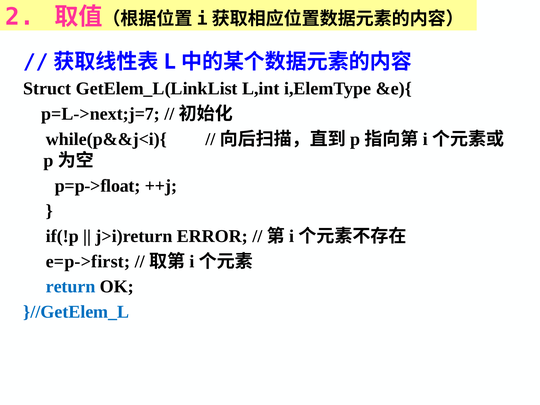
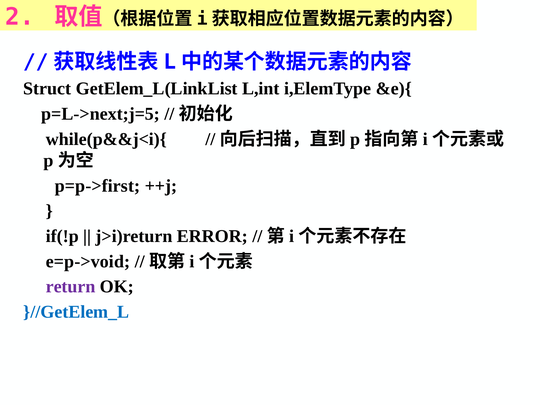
p=L->next;j=7: p=L->next;j=7 -> p=L->next;j=5 (101, 114)
p=p->float: p=p->float -> p=p->first (97, 186)
e=p->first: e=p->first -> e=p->void (88, 261)
return colour: blue -> purple (71, 287)
